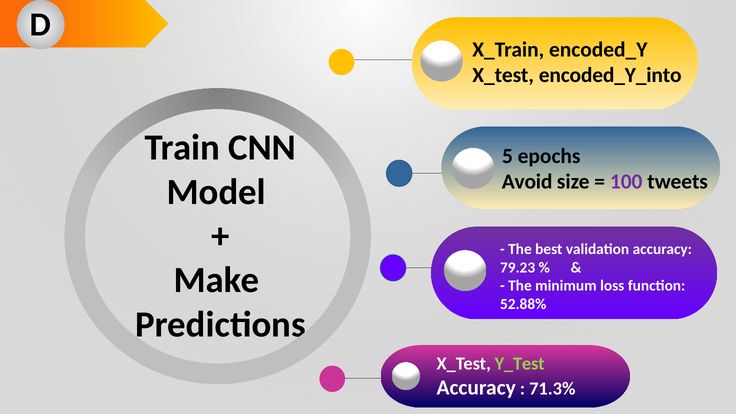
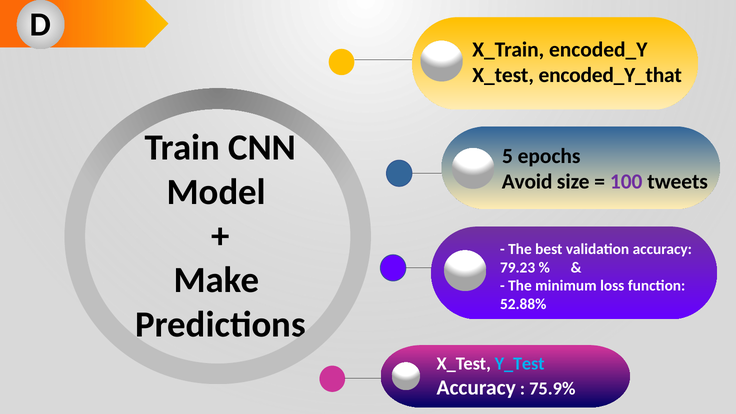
encoded_Y_into: encoded_Y_into -> encoded_Y_that (610, 75)
Y_Test colour: light green -> light blue (520, 364)
71.3%: 71.3% -> 75.9% (552, 389)
